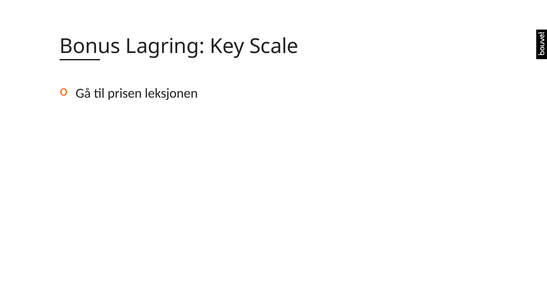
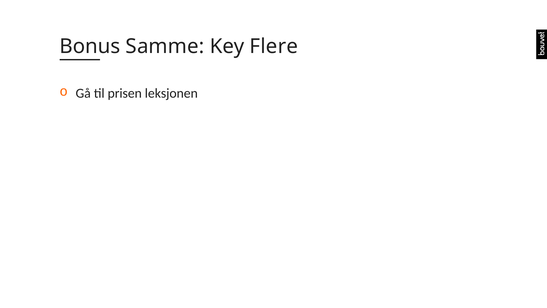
Lagring: Lagring -> Samme (165, 46)
Scale: Scale -> Flere (274, 46)
